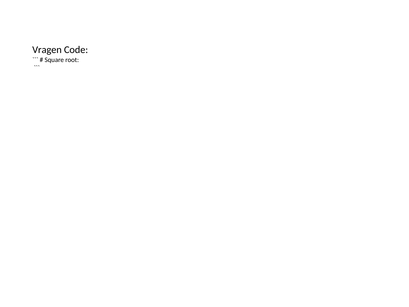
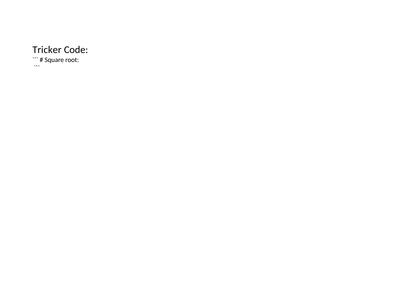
Vragen: Vragen -> Tricker (47, 50)
